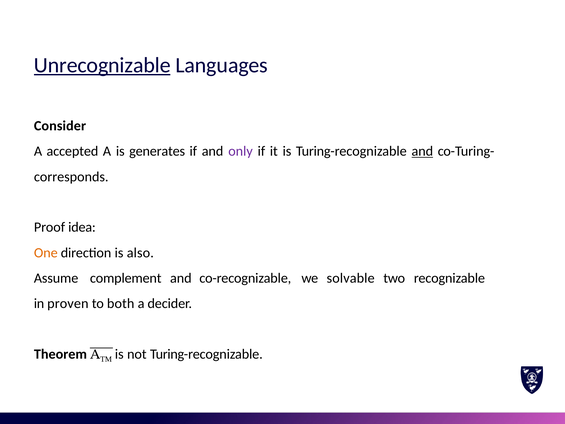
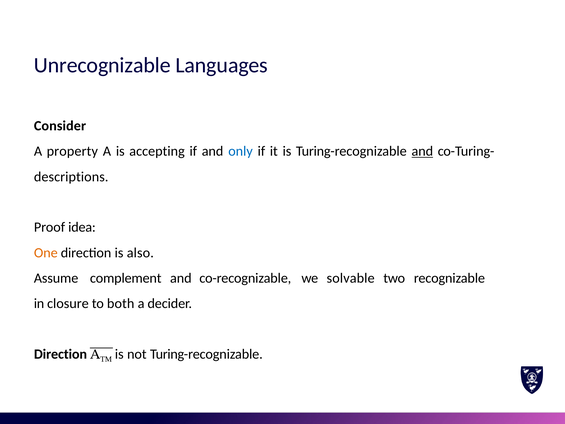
Unrecognizable underline: present -> none (102, 65)
accepted: accepted -> property (72, 151)
generates: generates -> accepting (157, 151)
only colour: purple -> blue (241, 151)
corresponds: corresponds -> descriptions (71, 177)
proven: proven -> closure (68, 303)
Theorem: Theorem -> Direction (60, 354)
